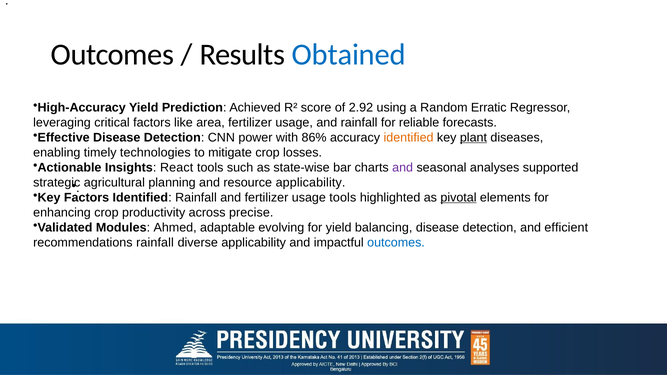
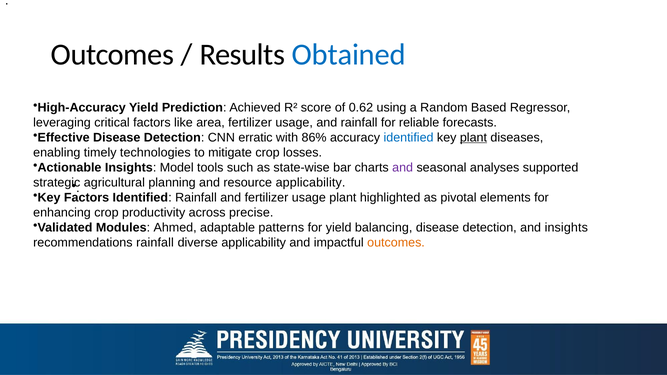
2.92: 2.92 -> 0.62 (361, 108)
Erratic: Erratic -> Based (489, 108)
power: power -> erratic (255, 138)
identified colour: orange -> blue (409, 138)
React: React -> Model (177, 168)
usage tools: tools -> plant (343, 198)
pivotal underline: present -> none (458, 198)
evolving: evolving -> patterns (281, 228)
and efficient: efficient -> insights (566, 228)
outcomes colour: blue -> orange (396, 243)
